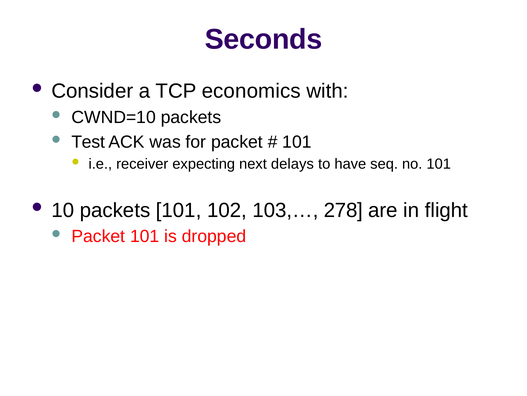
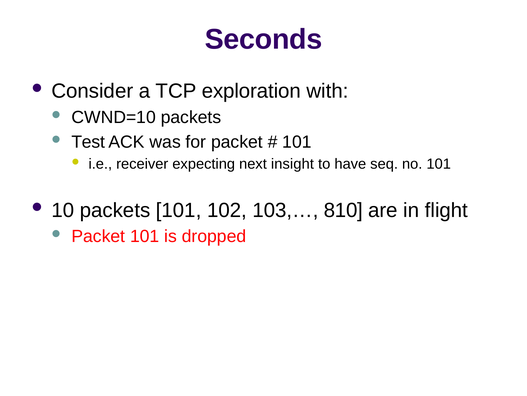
economics: economics -> exploration (251, 91)
delays: delays -> insight (292, 164)
278: 278 -> 810 (343, 210)
